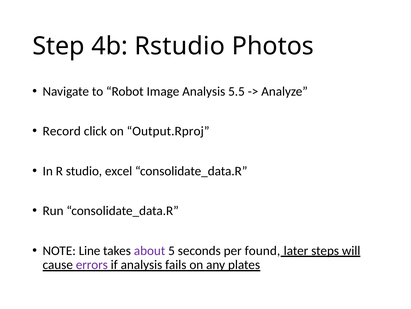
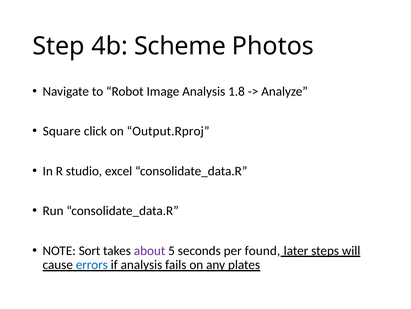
Rstudio: Rstudio -> Scheme (180, 46)
5.5: 5.5 -> 1.8 (236, 91)
Record: Record -> Square (62, 131)
Line: Line -> Sort (90, 250)
errors colour: purple -> blue (92, 264)
